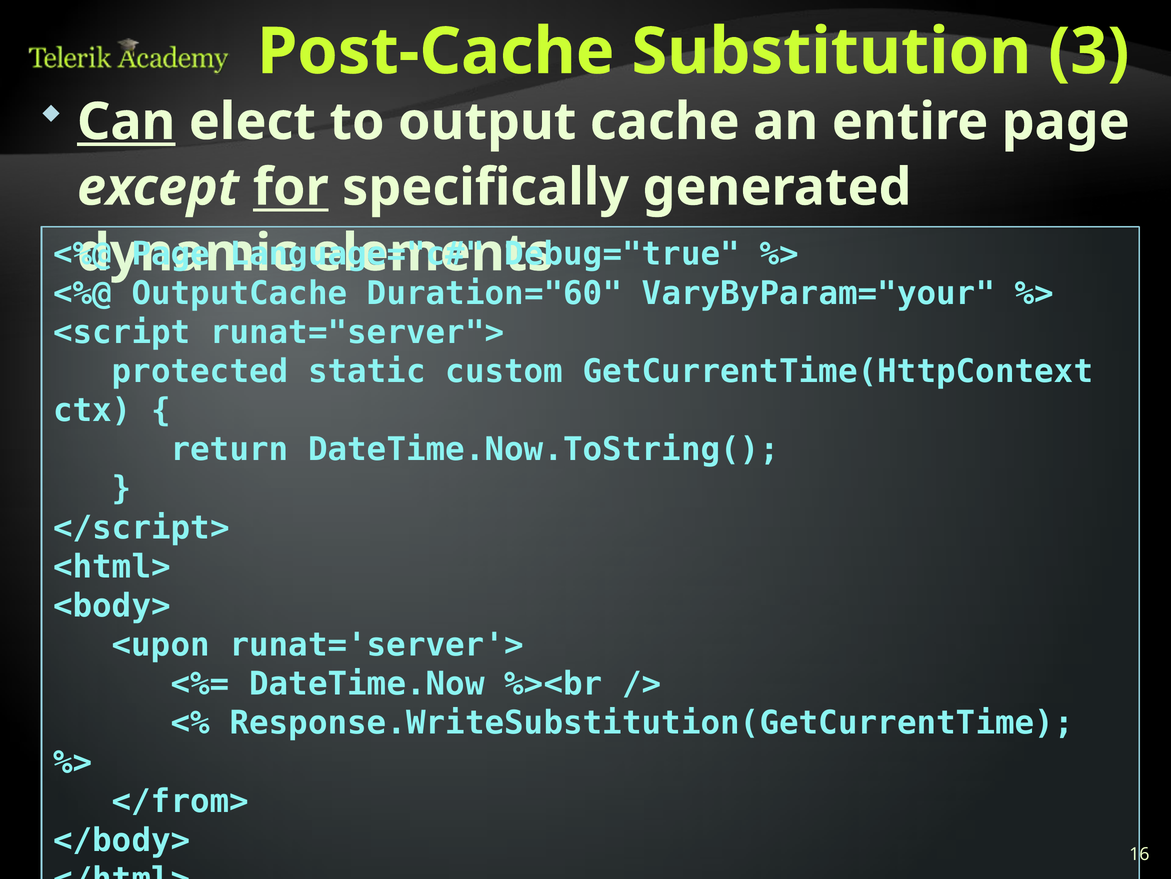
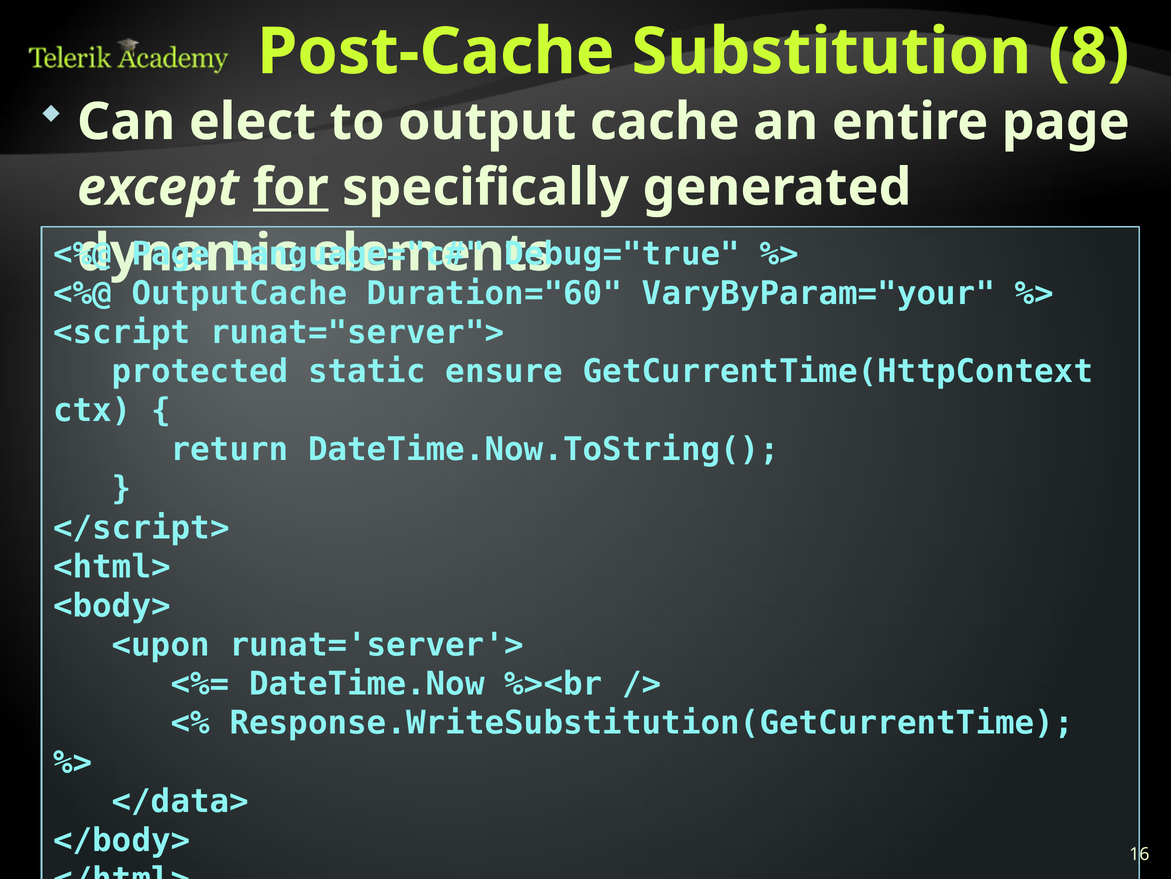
3: 3 -> 8 (1089, 52)
Can underline: present -> none (126, 122)
custom: custom -> ensure (504, 371)
</from>: </from> -> </data> (180, 801)
